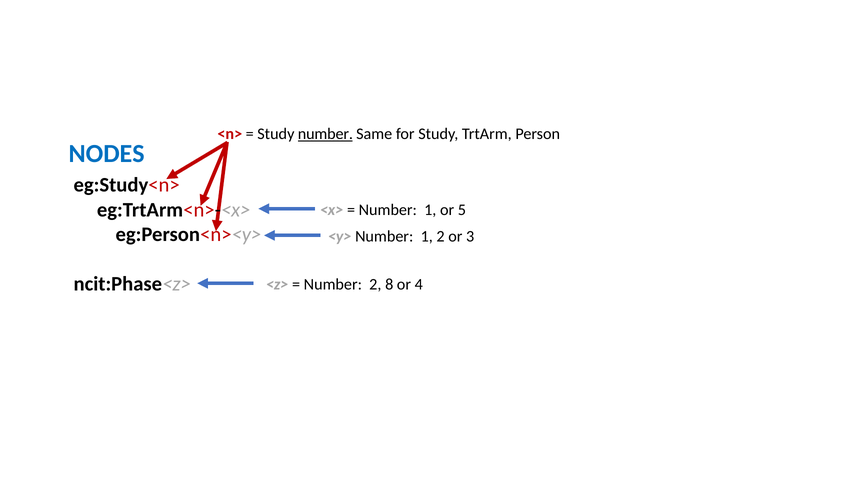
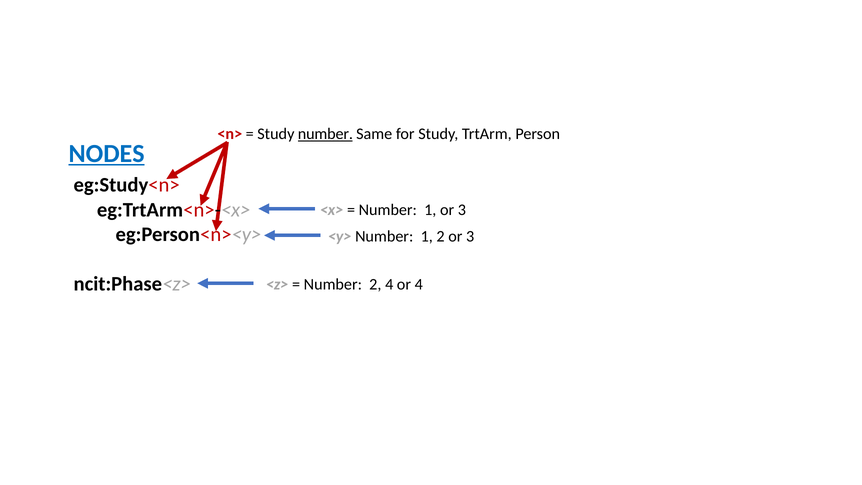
NODES underline: none -> present (107, 153)
1 or 5: 5 -> 3 (462, 210)
2 8: 8 -> 4 (389, 284)
